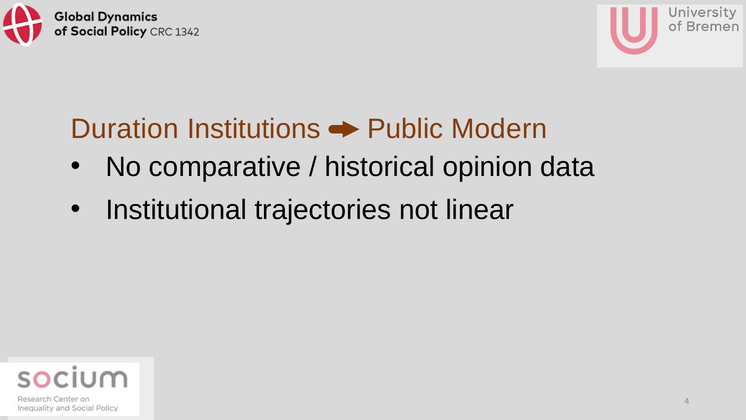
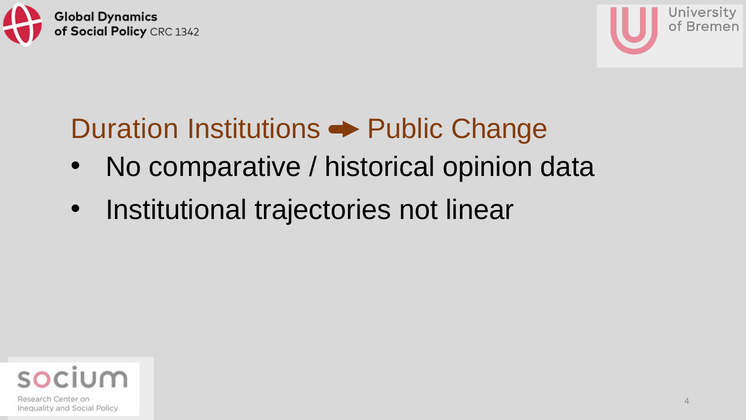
Modern: Modern -> Change (499, 129)
